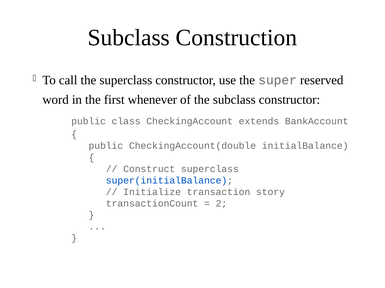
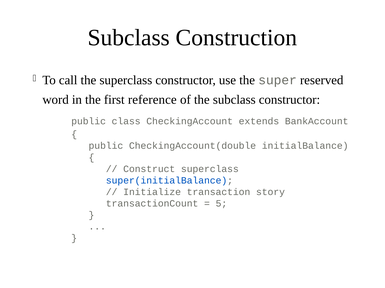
whenever: whenever -> reference (152, 100)
2: 2 -> 5 (221, 204)
